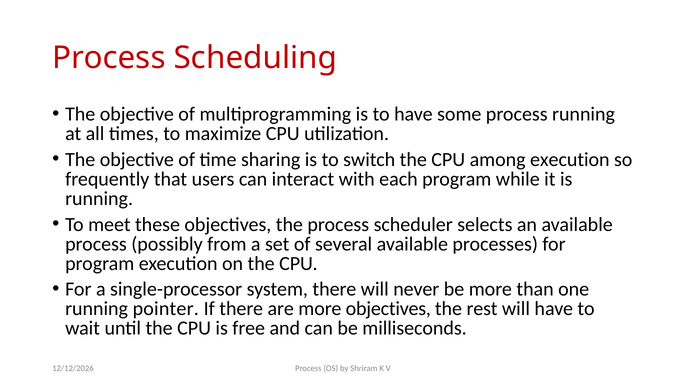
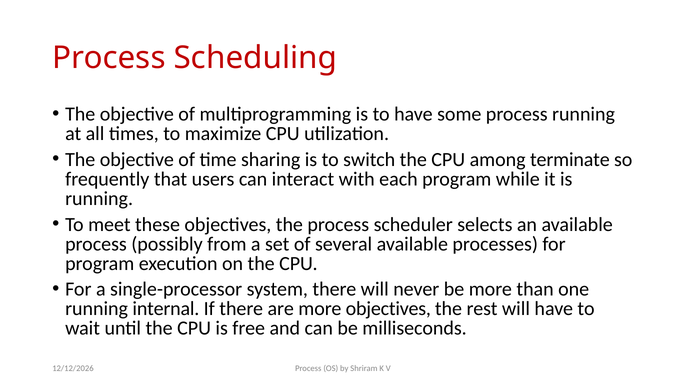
among execution: execution -> terminate (570, 160)
pointer: pointer -> internal (166, 309)
